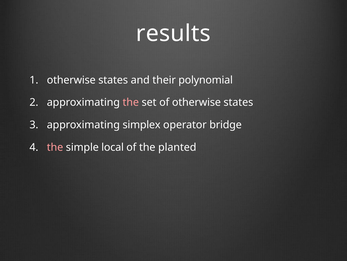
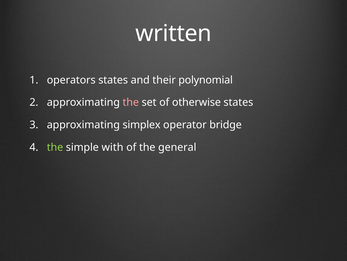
results: results -> written (174, 33)
otherwise: otherwise -> operators (71, 80)
the colour: pink -> light green (55, 147)
local: local -> with (112, 147)
planted: planted -> general (177, 147)
